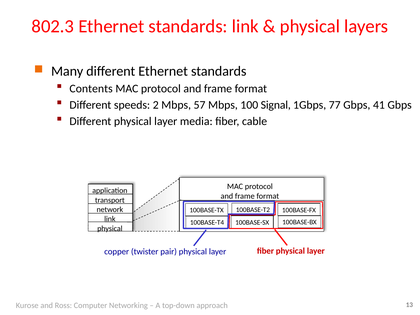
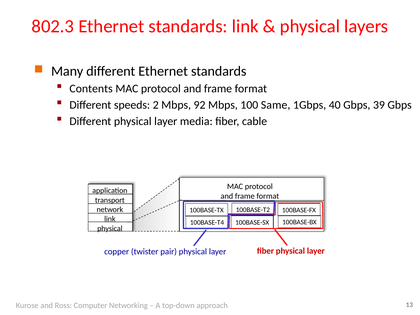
57: 57 -> 92 (200, 105)
Signal: Signal -> Same (276, 105)
77: 77 -> 40 (335, 105)
41: 41 -> 39 (379, 105)
